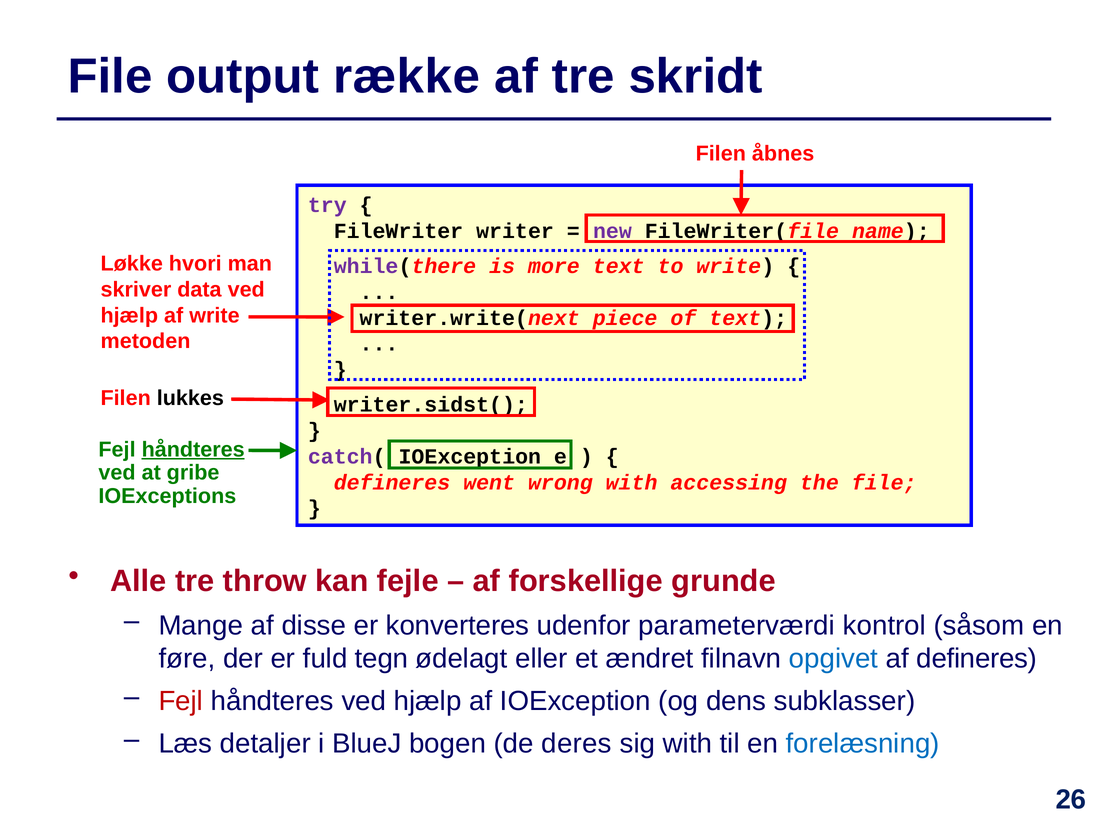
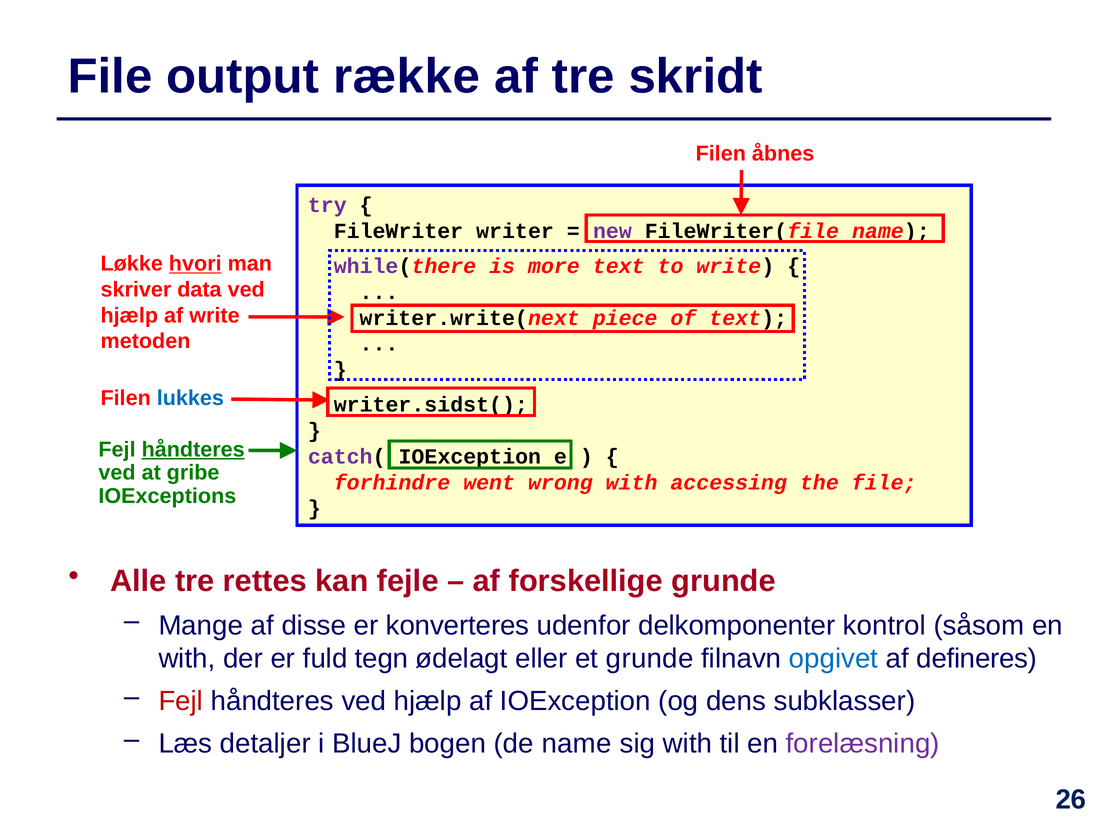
hvori underline: none -> present (195, 264)
lukkes colour: black -> blue (190, 398)
defineres: defineres -> forhindre (392, 482)
throw: throw -> rettes (265, 581)
parameterværdi: parameterværdi -> delkomponenter (737, 625)
føre: føre -> with (187, 659)
et ændret: ændret -> grunde (650, 659)
de deres: deres -> name (577, 744)
forelæsning colour: blue -> purple (863, 744)
